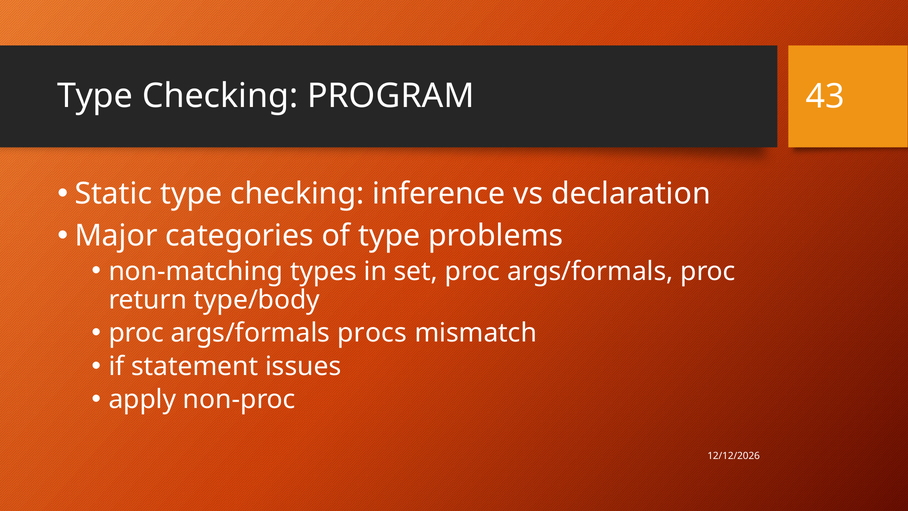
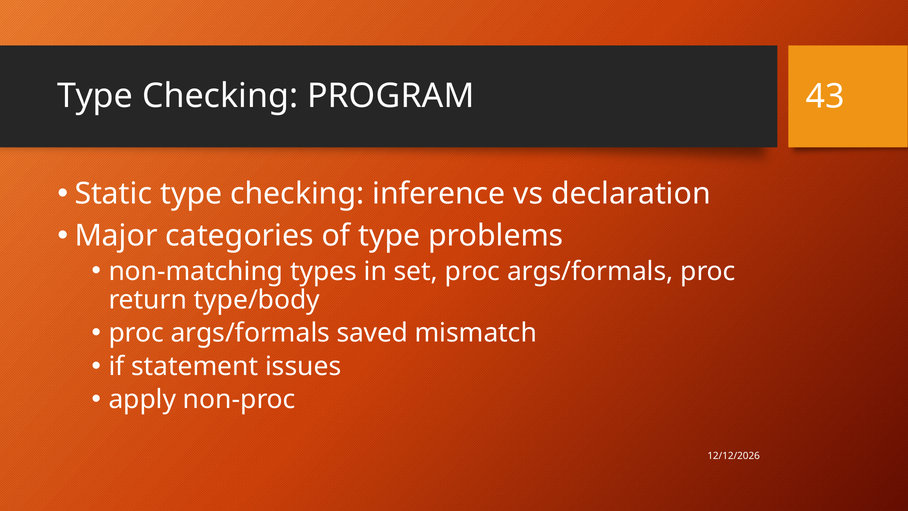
procs: procs -> saved (372, 333)
